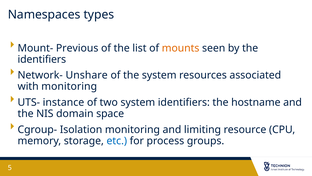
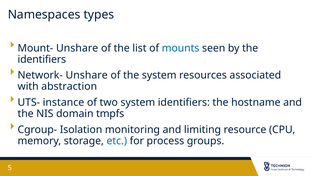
Mount- Previous: Previous -> Unshare (77, 48)
mounts colour: orange -> blue (181, 48)
with monitoring: monitoring -> abstraction (69, 86)
space: space -> tmpfs (110, 113)
